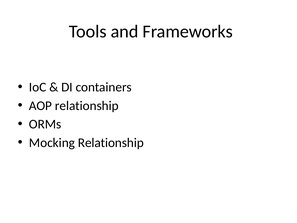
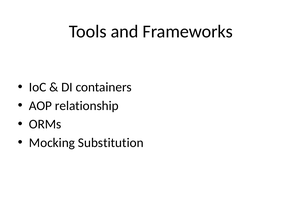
Mocking Relationship: Relationship -> Substitution (111, 143)
